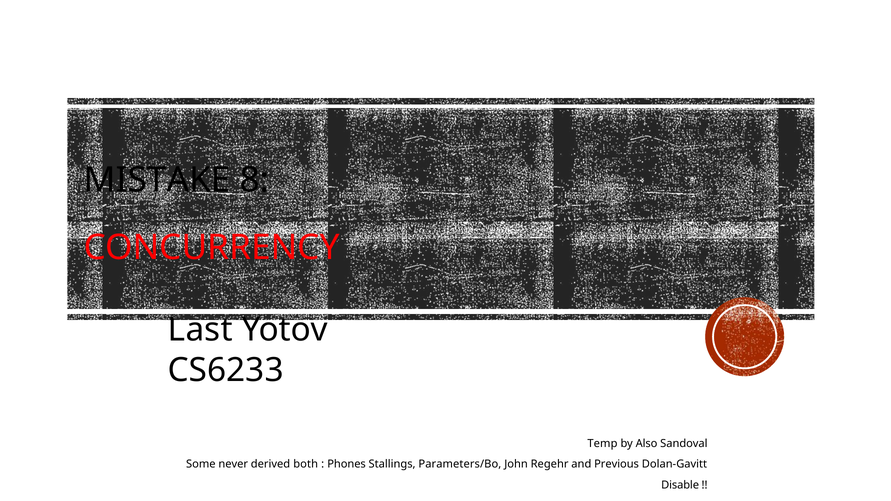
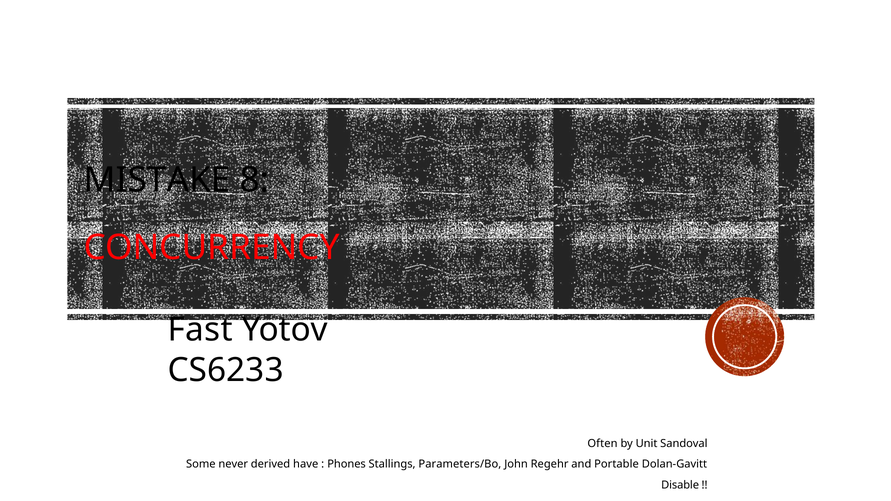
Last: Last -> Fast (200, 330)
Temp: Temp -> Often (602, 444)
Also: Also -> Unit (647, 444)
both: both -> have (306, 464)
Previous: Previous -> Portable (617, 464)
